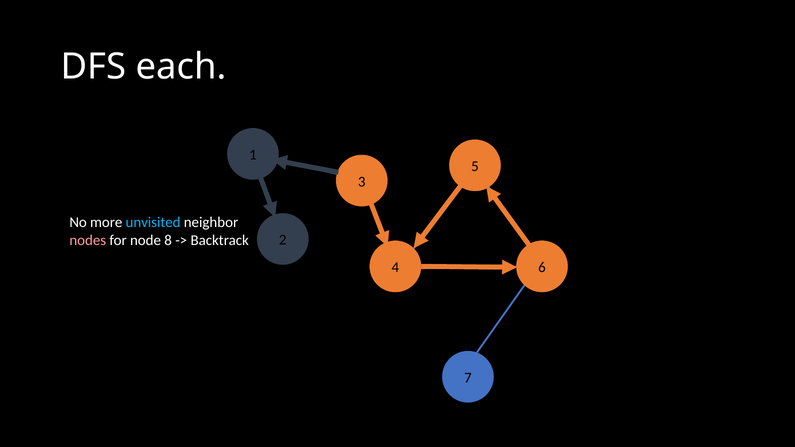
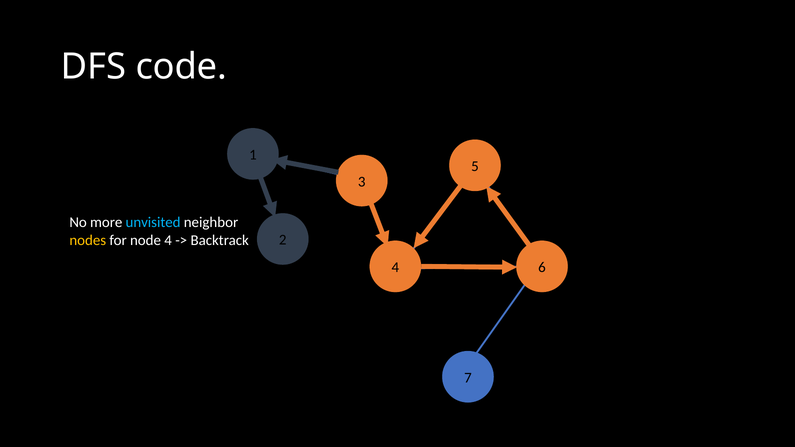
each: each -> code (181, 67)
nodes colour: pink -> yellow (88, 240)
node 8: 8 -> 4 (168, 240)
